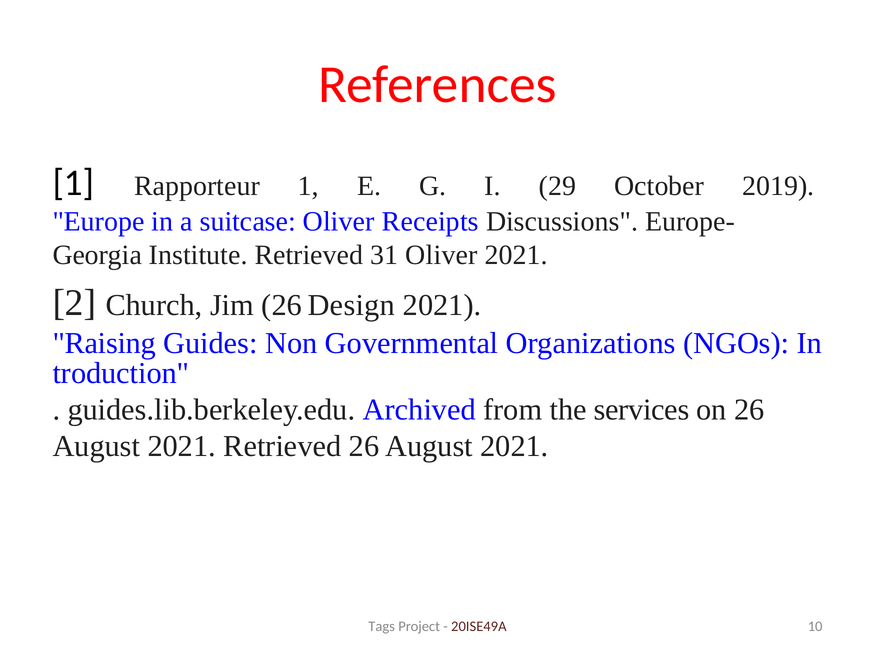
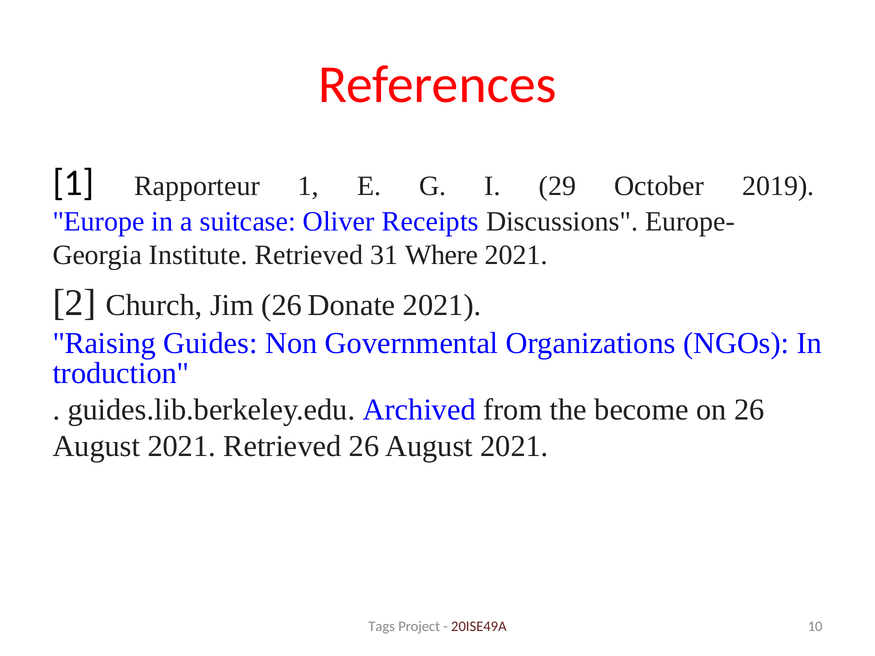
31 Oliver: Oliver -> Where (442, 255)
Design: Design -> Donate (352, 305)
services: services -> become (641, 410)
